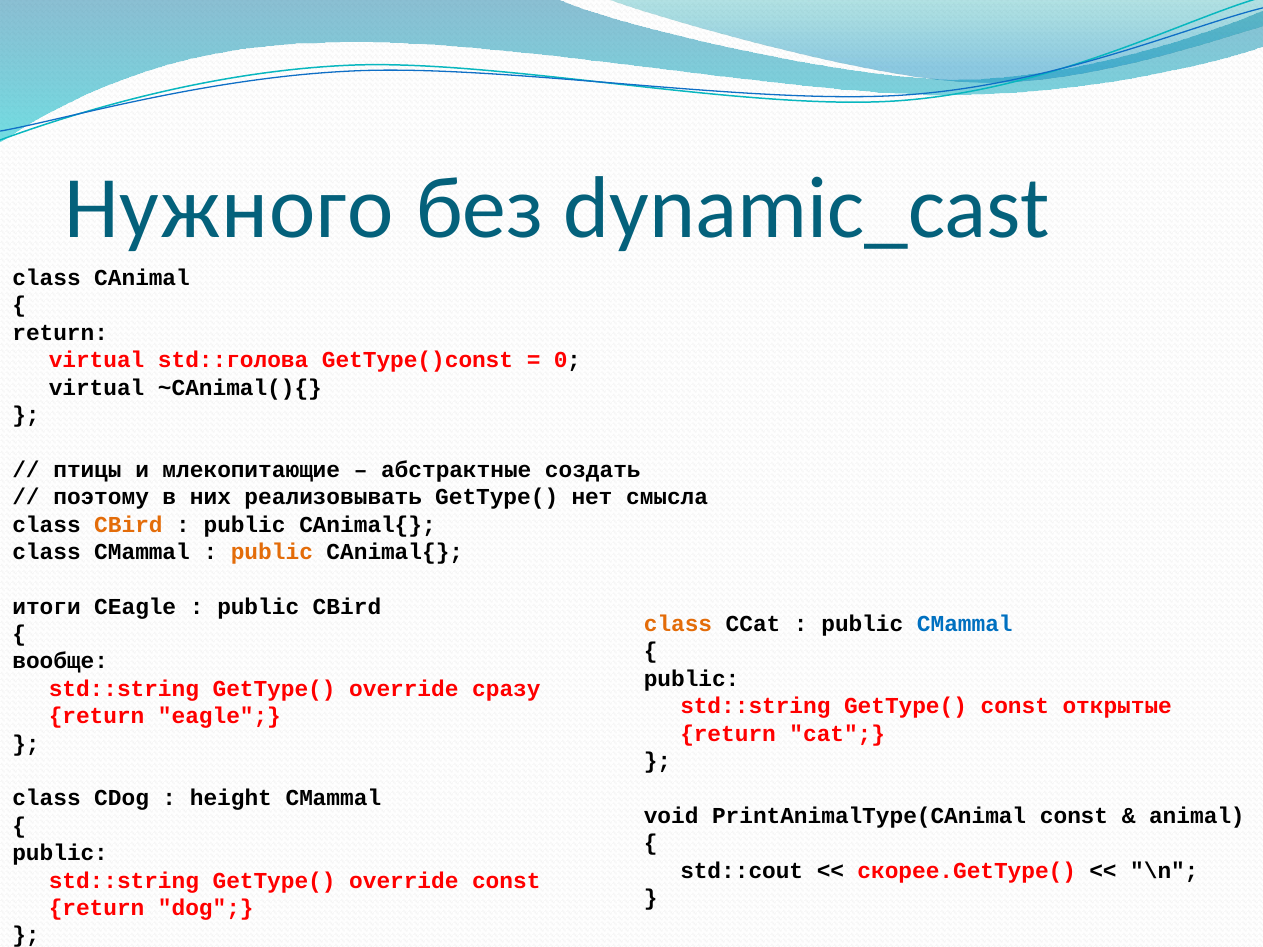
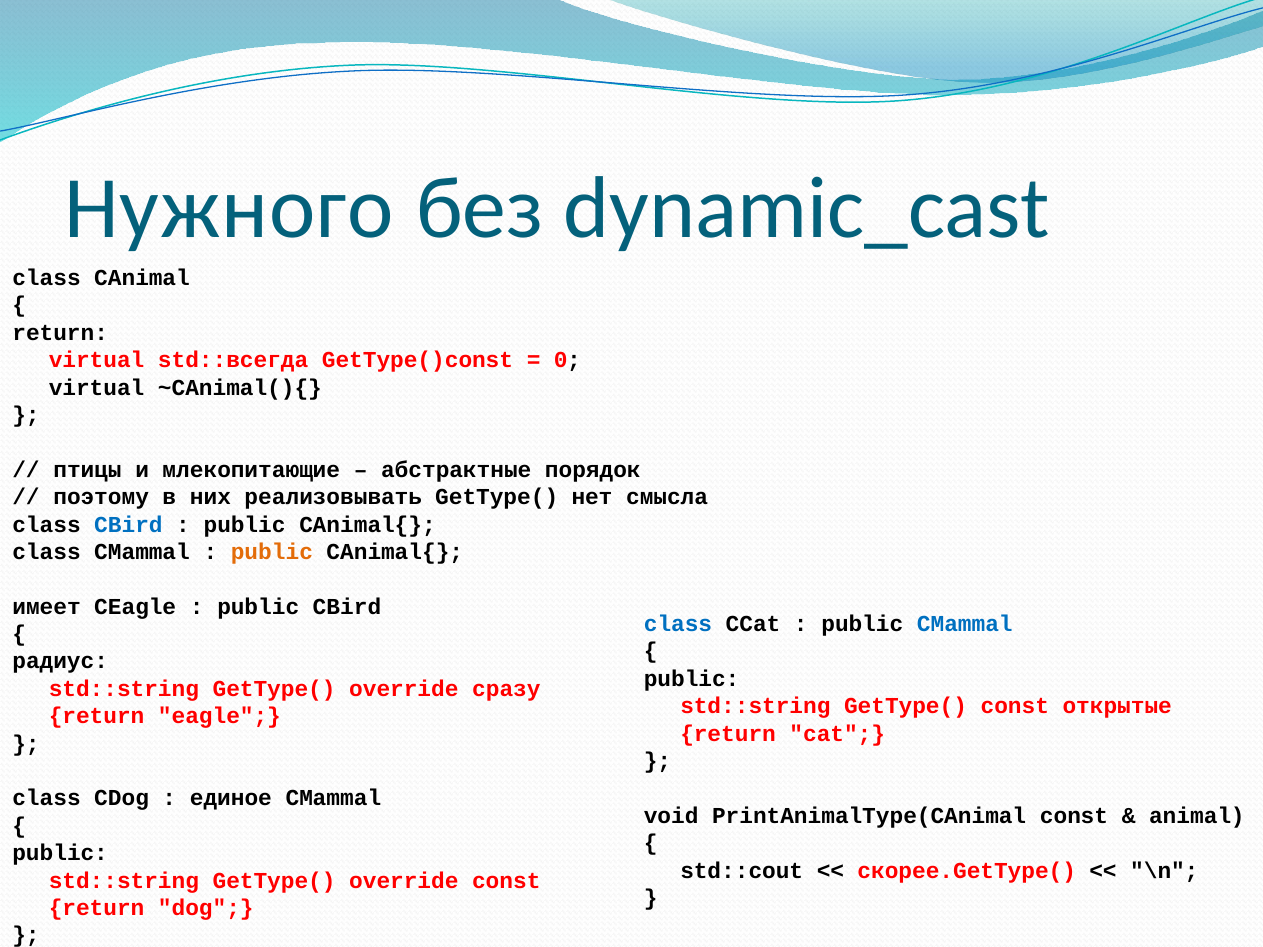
std::голова: std::голова -> std::всегда (233, 360)
создать: создать -> порядок (593, 470)
CBird colour: orange -> blue (128, 525)
итоги: итоги -> имеет (47, 607)
class colour: orange -> blue (678, 624)
вообще: вообще -> радиус (60, 662)
height: height -> единое (231, 799)
